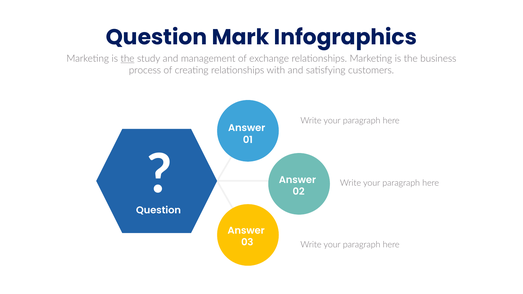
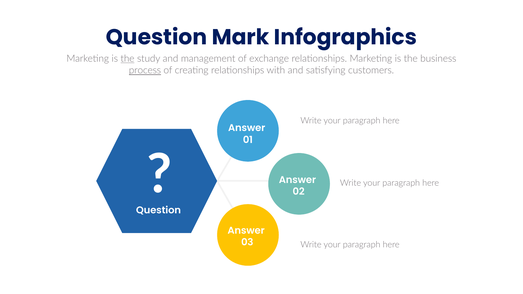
process underline: none -> present (145, 70)
